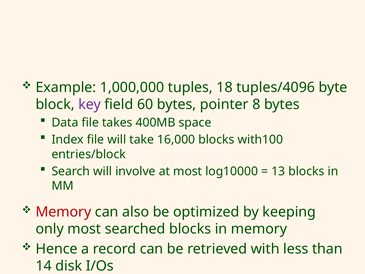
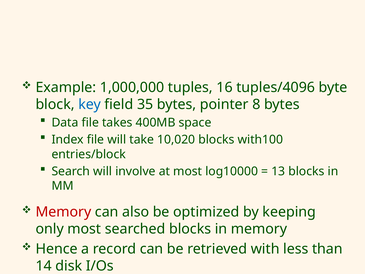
18: 18 -> 16 (225, 87)
key colour: purple -> blue (90, 104)
60: 60 -> 35 (145, 104)
16,000: 16,000 -> 10,020 (176, 140)
